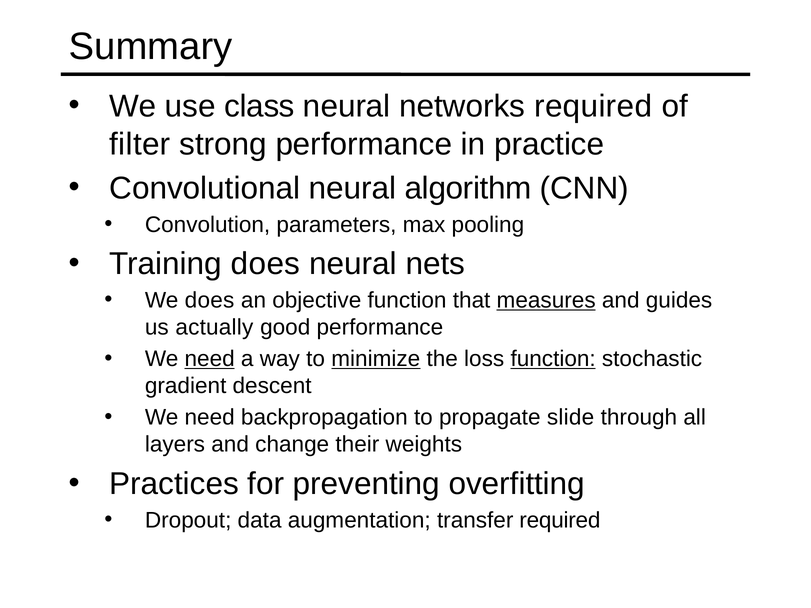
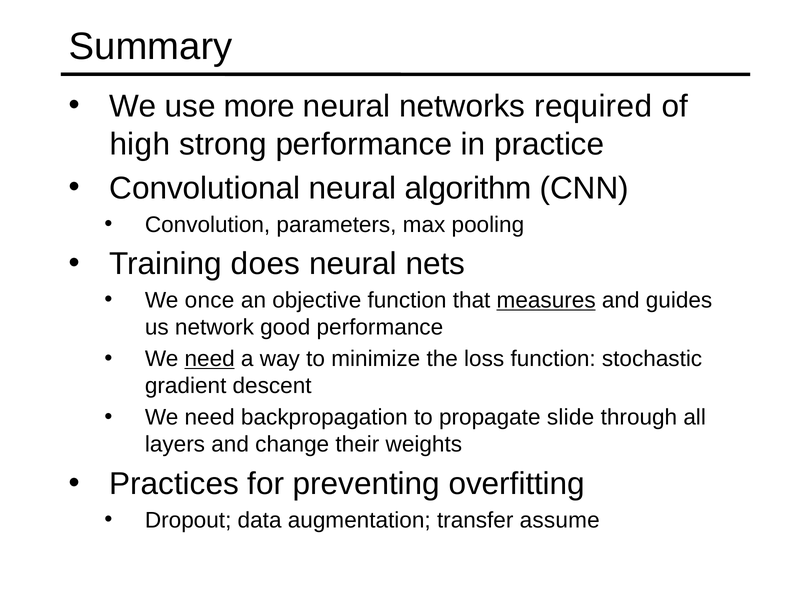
class: class -> more (259, 106)
filter: filter -> high (140, 144)
We does: does -> once (210, 300)
actually: actually -> network (214, 327)
minimize underline: present -> none (376, 359)
function underline: present -> none (553, 359)
transfer required: required -> assume (560, 520)
